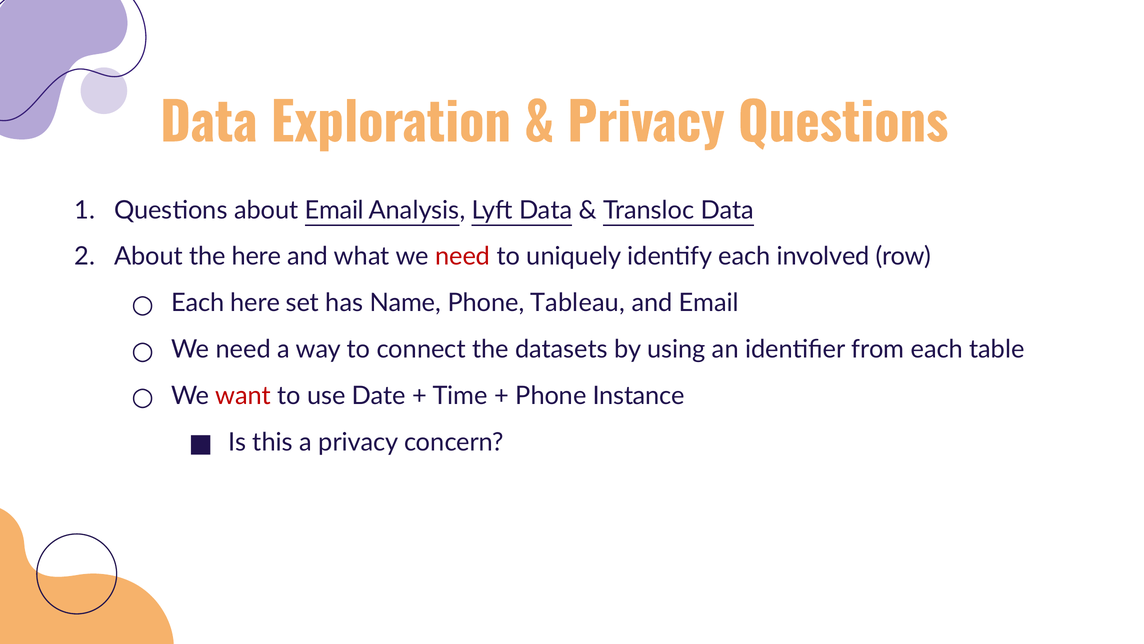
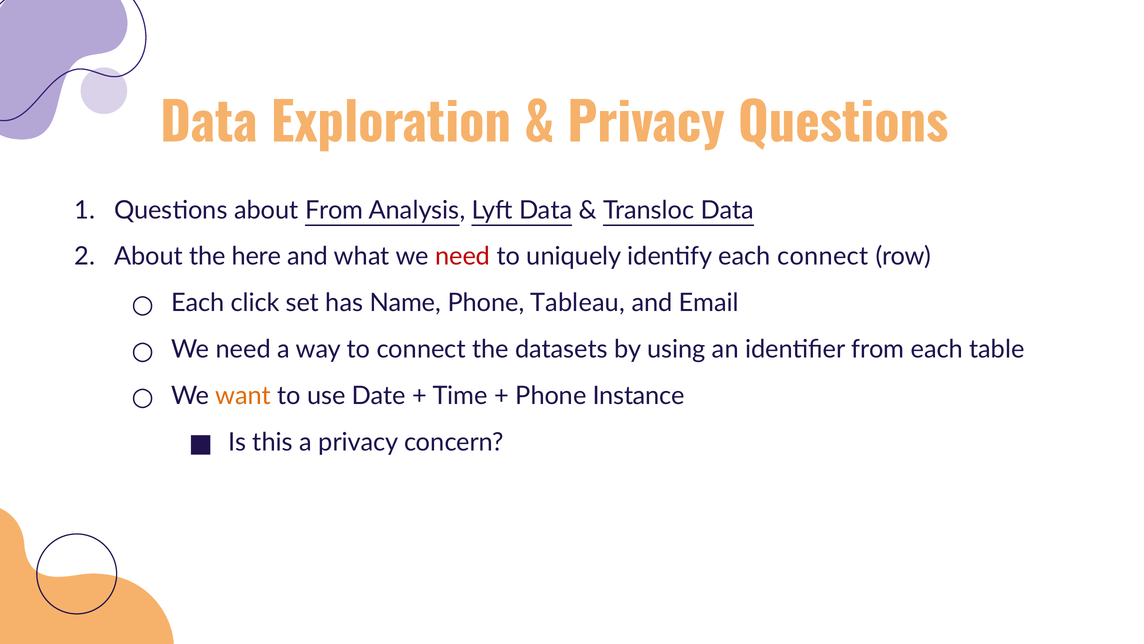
about Email: Email -> From (334, 210)
each involved: involved -> connect (823, 256)
Each here: here -> click (255, 303)
want colour: red -> orange (243, 396)
